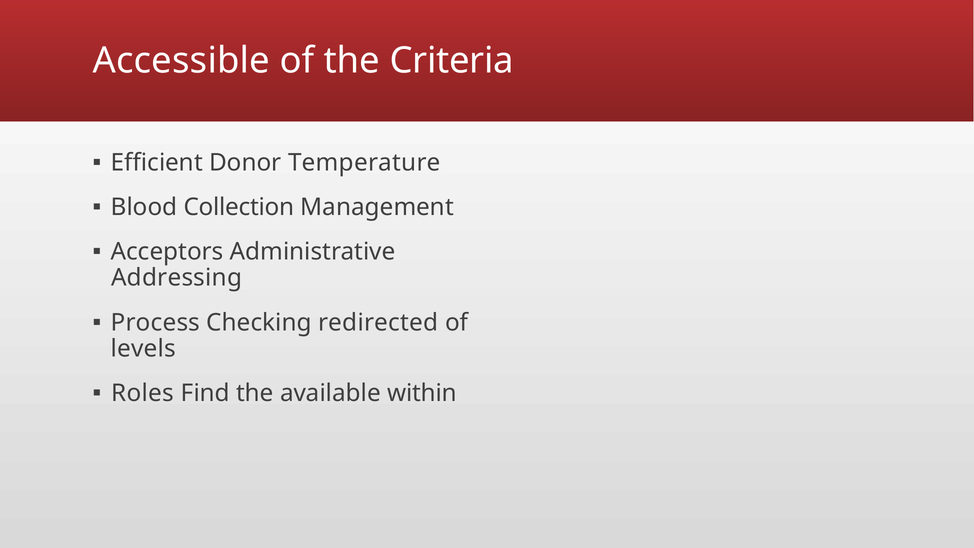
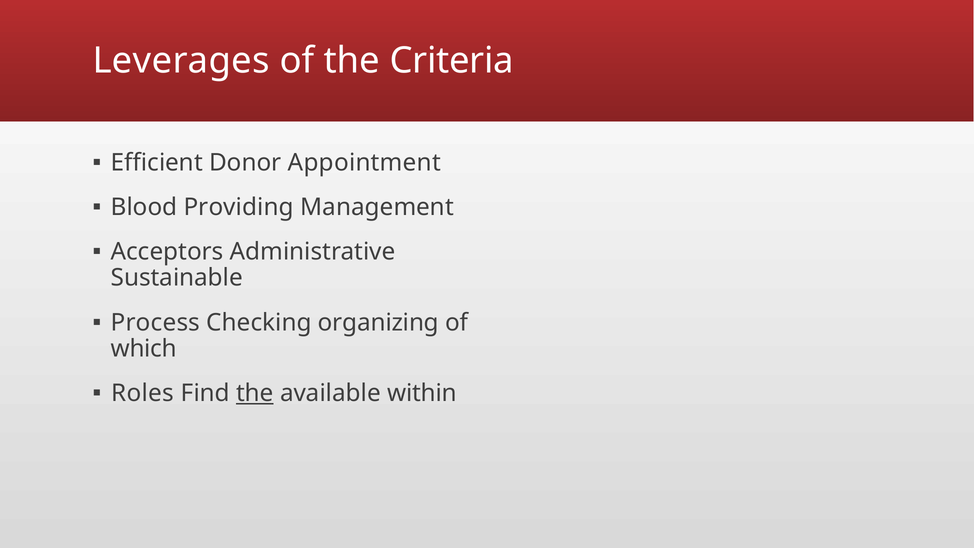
Accessible: Accessible -> Leverages (181, 61)
Temperature: Temperature -> Appointment (364, 163)
Collection: Collection -> Providing (239, 207)
Addressing: Addressing -> Sustainable (177, 278)
redirected: redirected -> organizing (378, 322)
levels: levels -> which (144, 349)
the underline: none -> present (255, 393)
